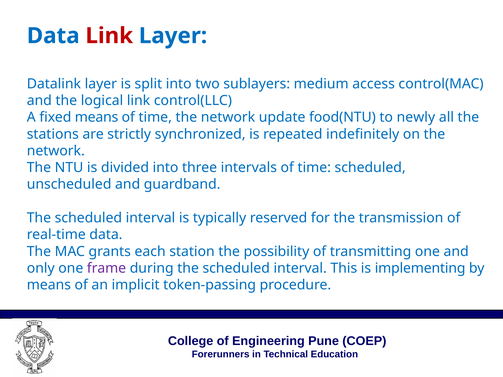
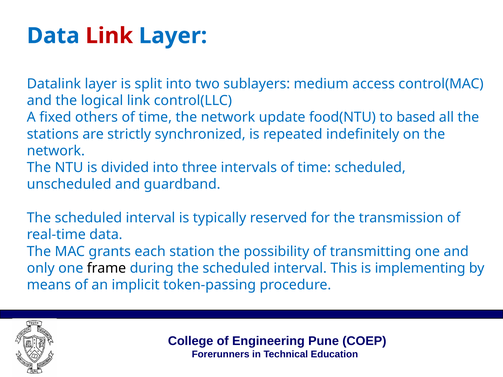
fixed means: means -> others (96, 117)
newly: newly -> based (416, 117)
frame colour: purple -> black (107, 268)
